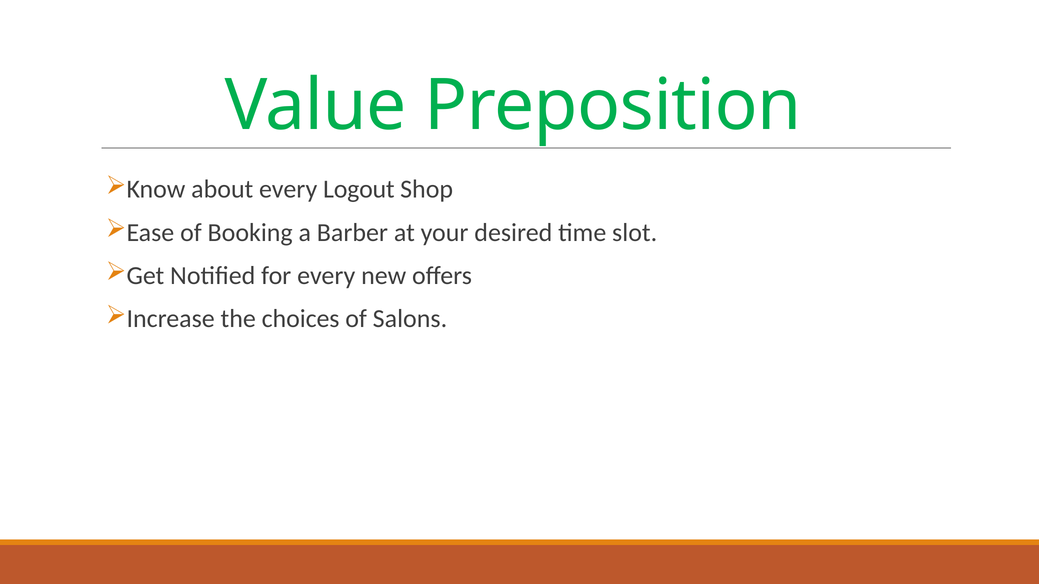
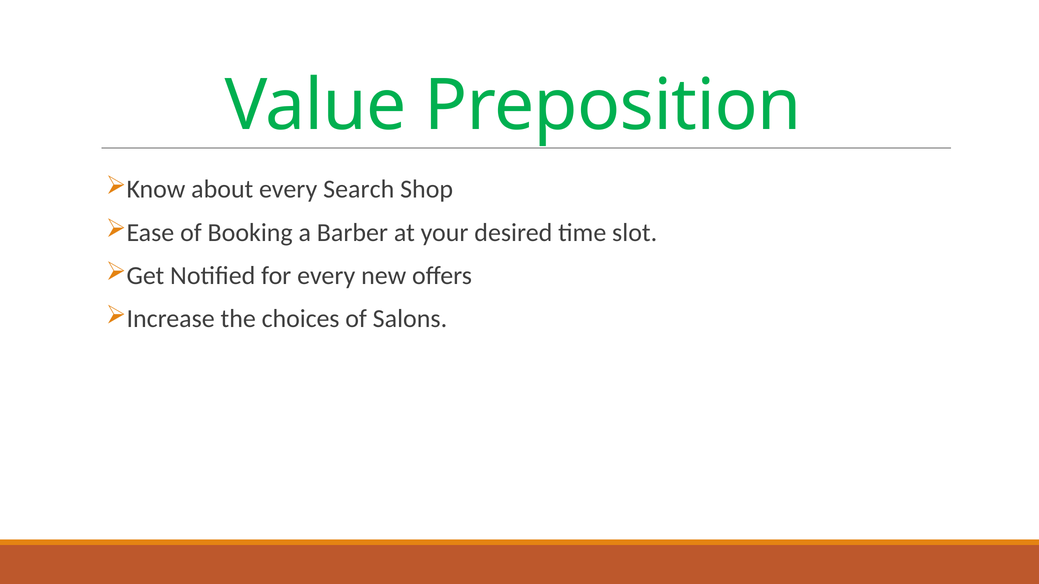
Logout: Logout -> Search (359, 190)
